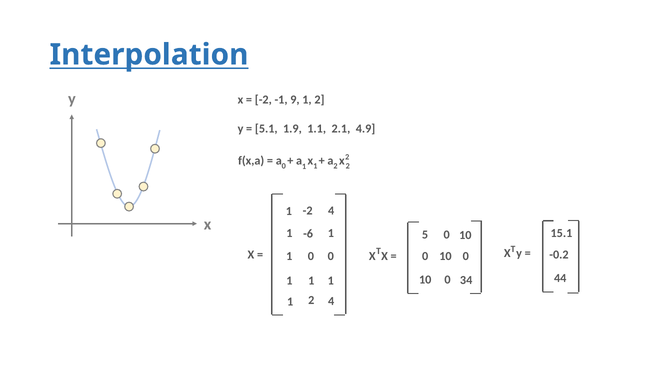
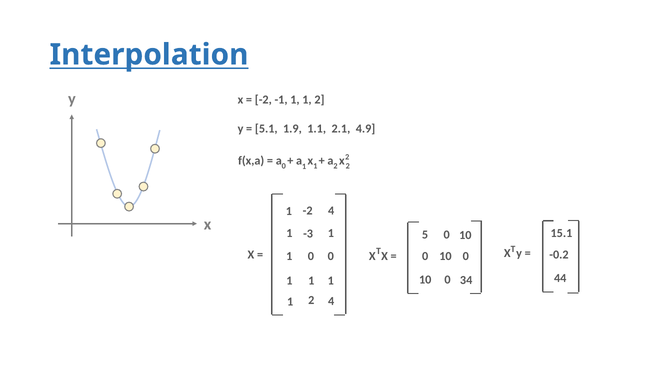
-1 9: 9 -> 1 (295, 100)
-6: -6 -> -3 (308, 233)
